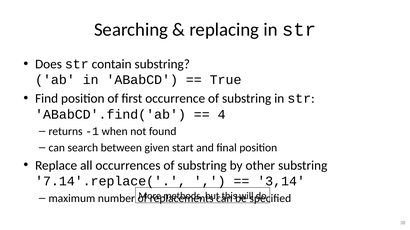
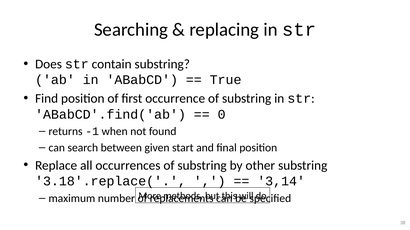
4: 4 -> 0 (222, 115)
7.14'.replace(: 7.14'.replace( -> 3.18'.replace( (110, 182)
